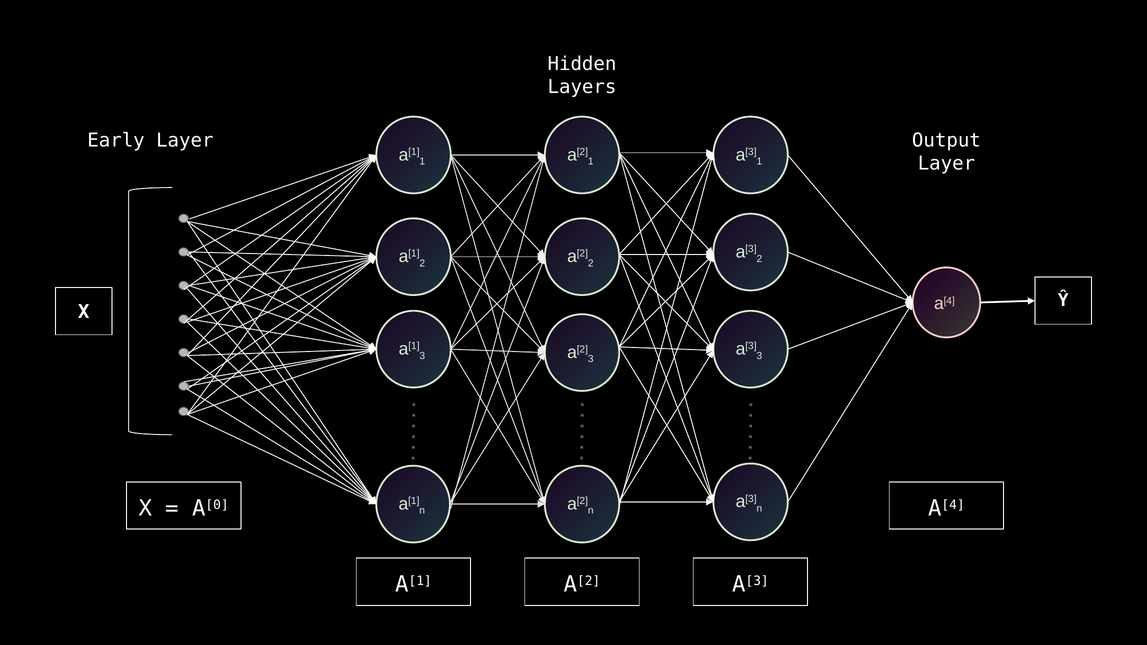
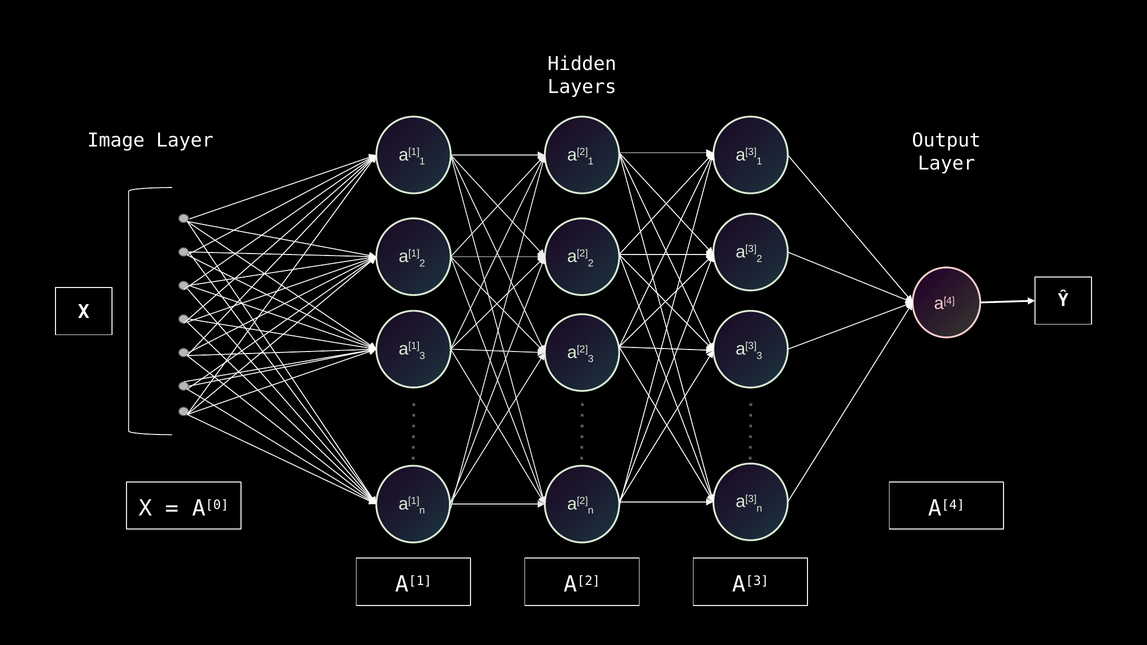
Early: Early -> Image (116, 141)
